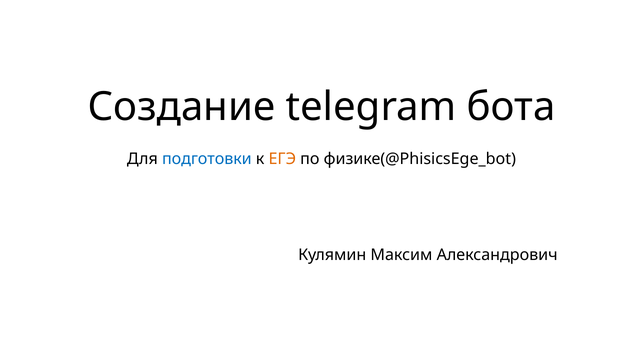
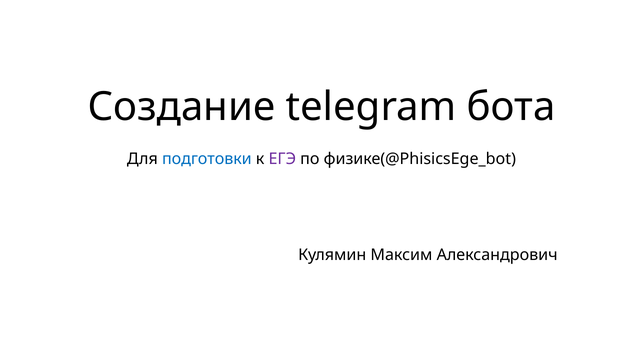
ЕГЭ colour: orange -> purple (282, 159)
